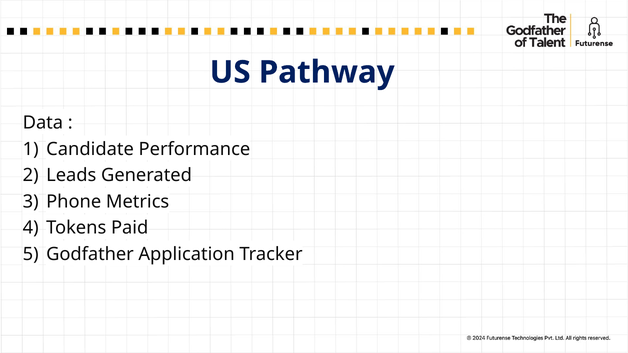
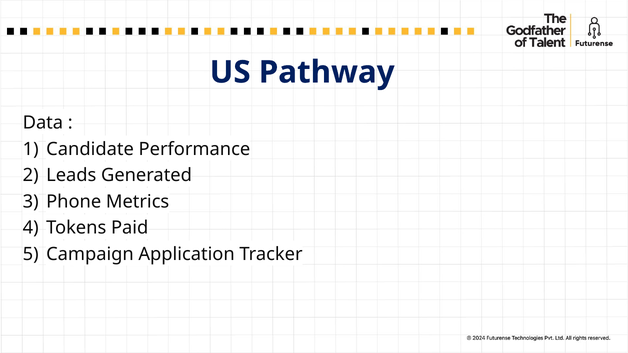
Godfather: Godfather -> Campaign (90, 254)
